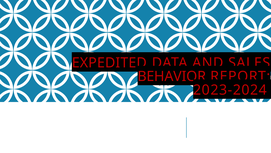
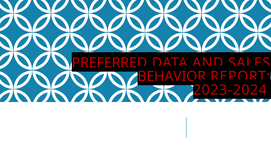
EXPEDITED: EXPEDITED -> PREFERRED (109, 63)
